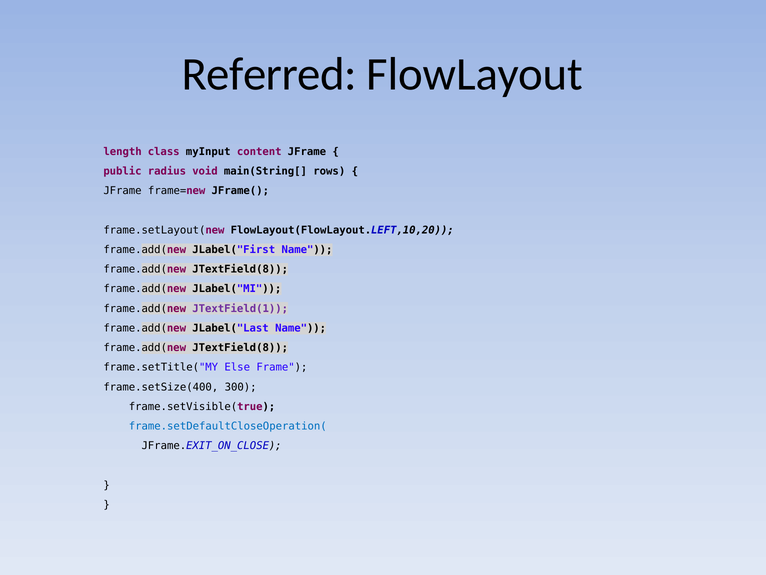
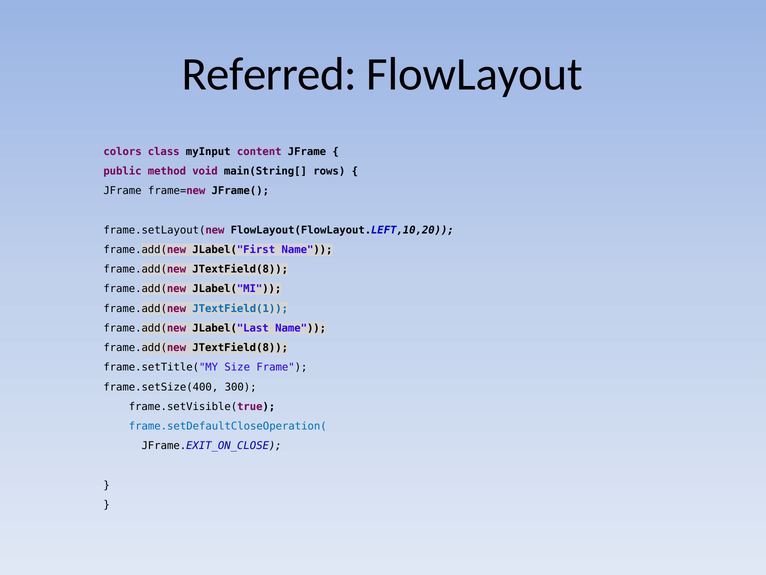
length: length -> colors (123, 151)
radius: radius -> method (167, 171)
JTextField(1 colour: purple -> blue (240, 308)
Else: Else -> Size (237, 367)
